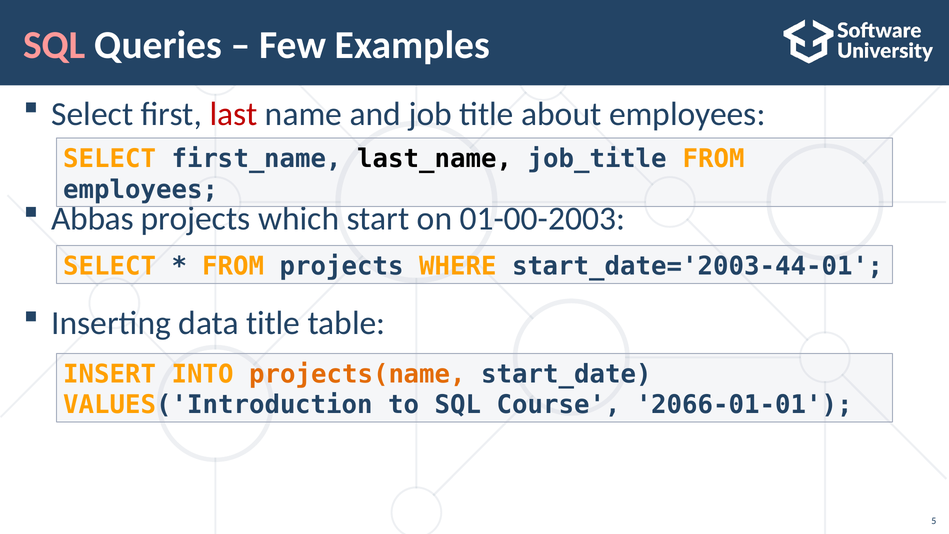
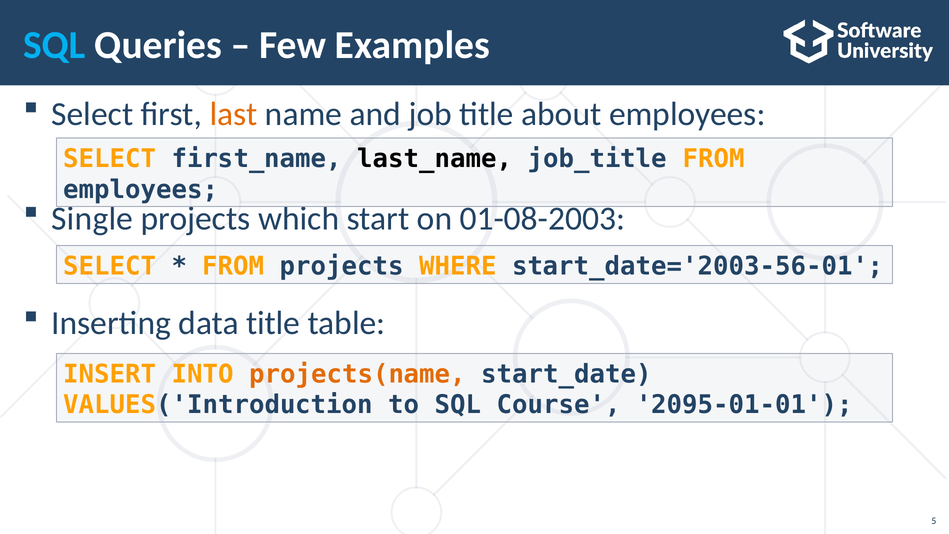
SQL colour: pink -> light blue (54, 45)
last colour: red -> orange (234, 114)
Abbas: Abbas -> Single (92, 219)
01-00-2003: 01-00-2003 -> 01-08-2003 (542, 219)
start_date='2003-44-01: start_date='2003-44-01 -> start_date='2003-56-01 (698, 266)
2066-01-01: 2066-01-01 -> 2095-01-01 (744, 405)
